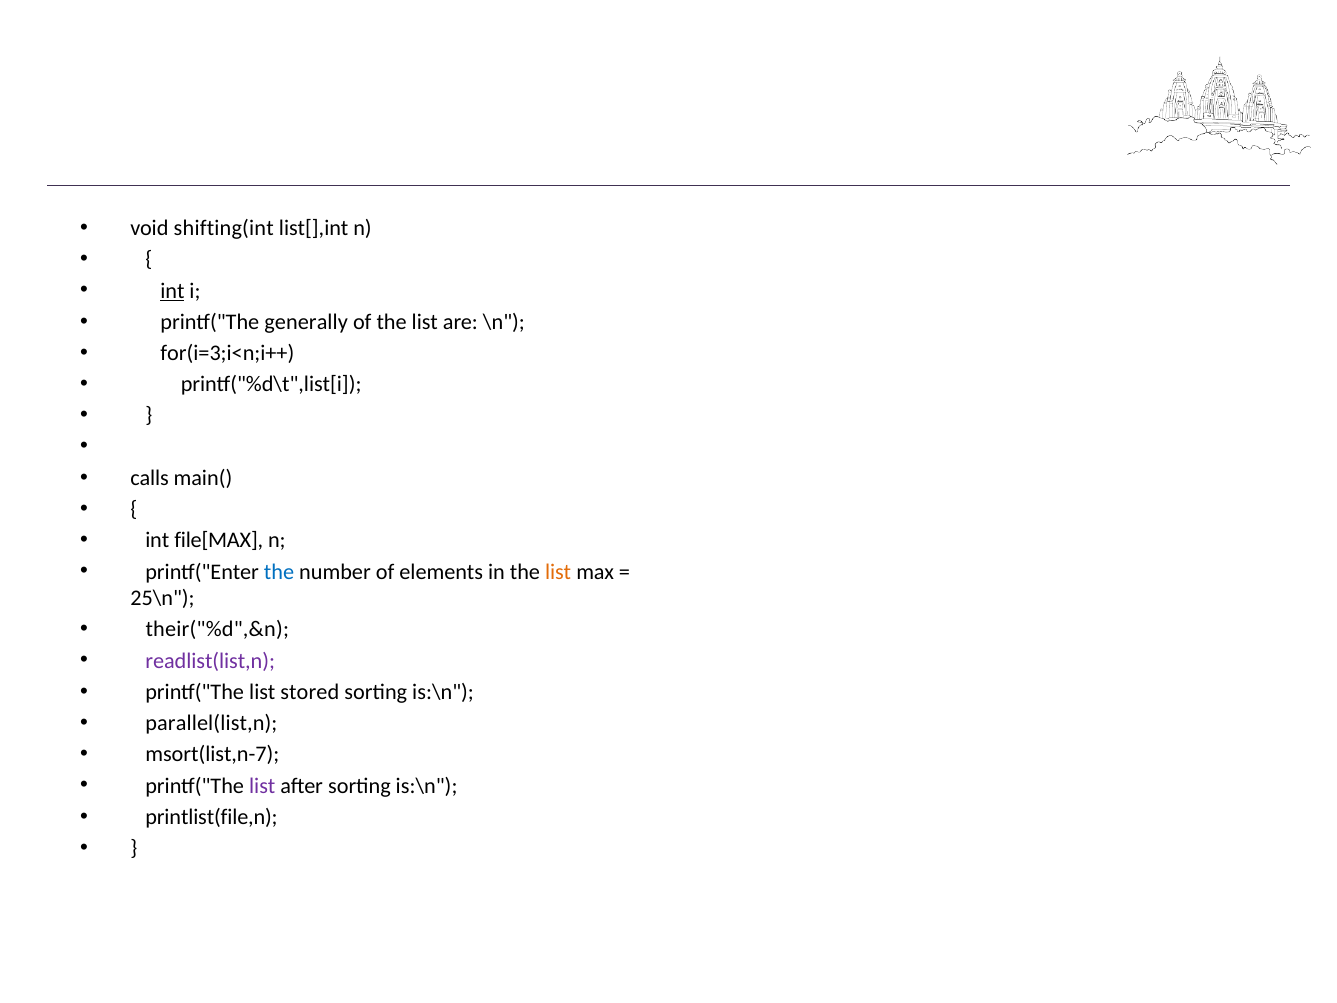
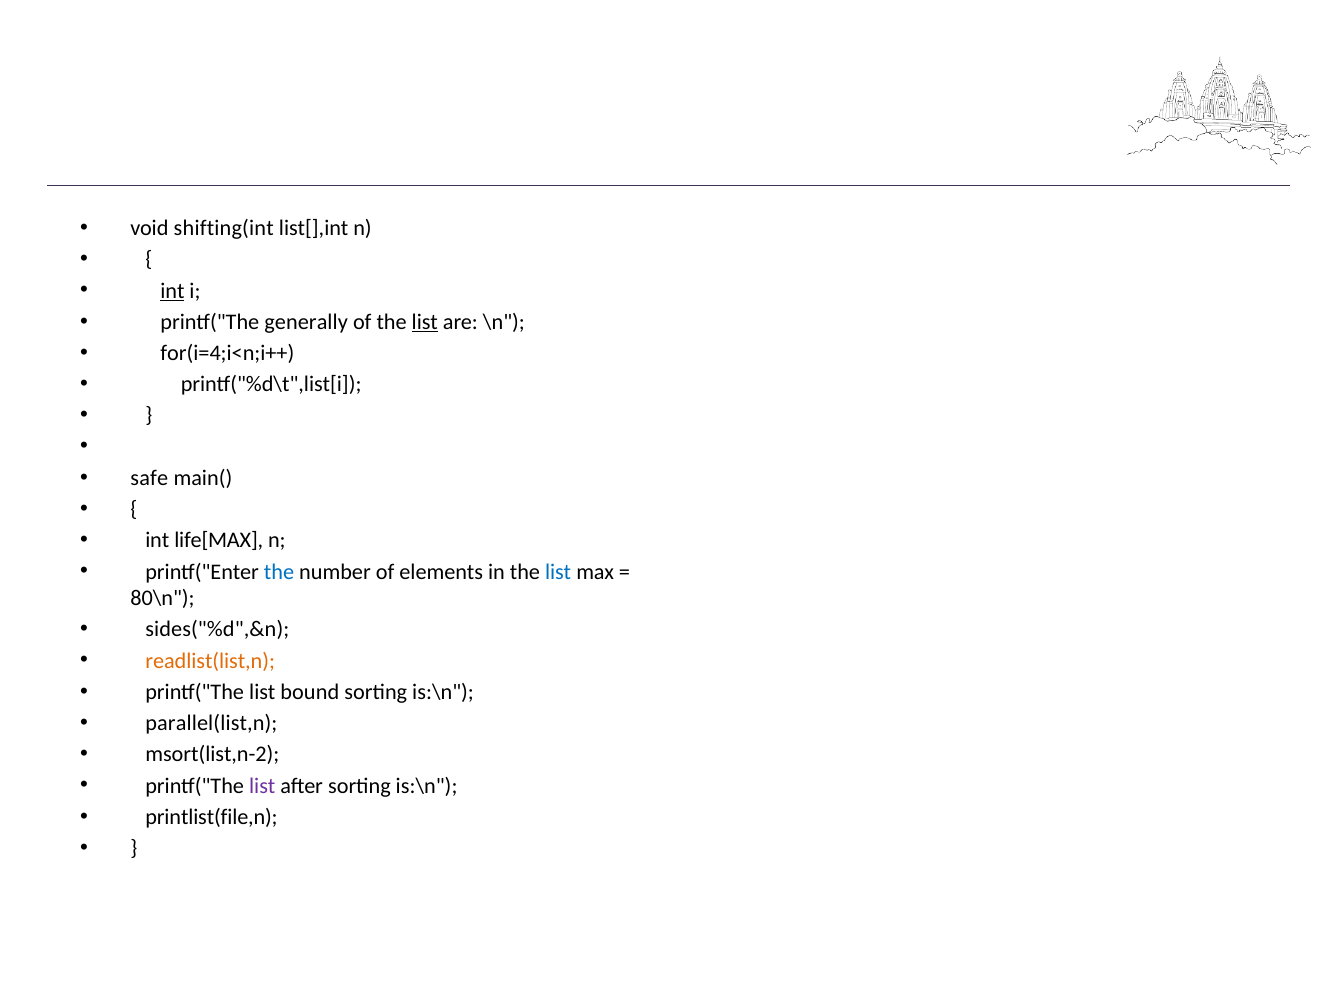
list underline: none -> present (425, 322)
for(i=3;i<n;i++: for(i=3;i<n;i++ -> for(i=4;i<n;i++ (227, 353)
calls: calls -> safe (149, 478)
file[MAX: file[MAX -> life[MAX (219, 540)
list colour: orange -> blue (558, 572)
25\n: 25\n -> 80\n (163, 598)
their("%d",&n: their("%d",&n -> sides("%d",&n (217, 629)
readlist(list,n colour: purple -> orange (210, 661)
stored: stored -> bound (310, 692)
msort(list,n-7: msort(list,n-7 -> msort(list,n-2 (212, 754)
